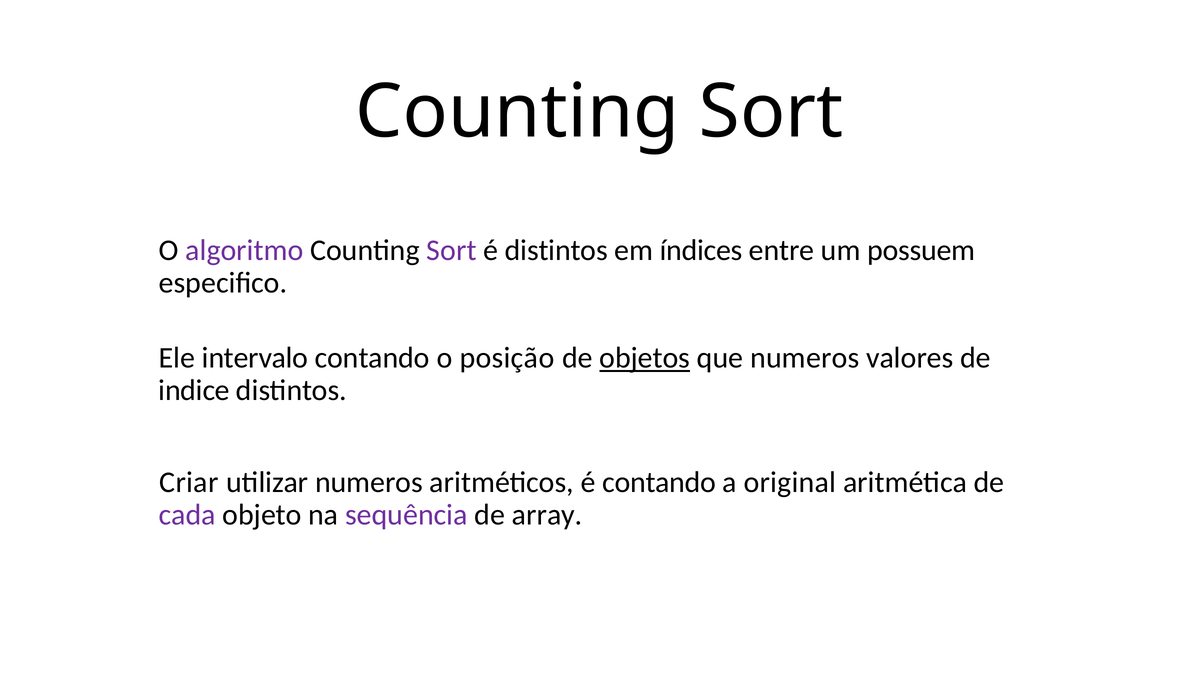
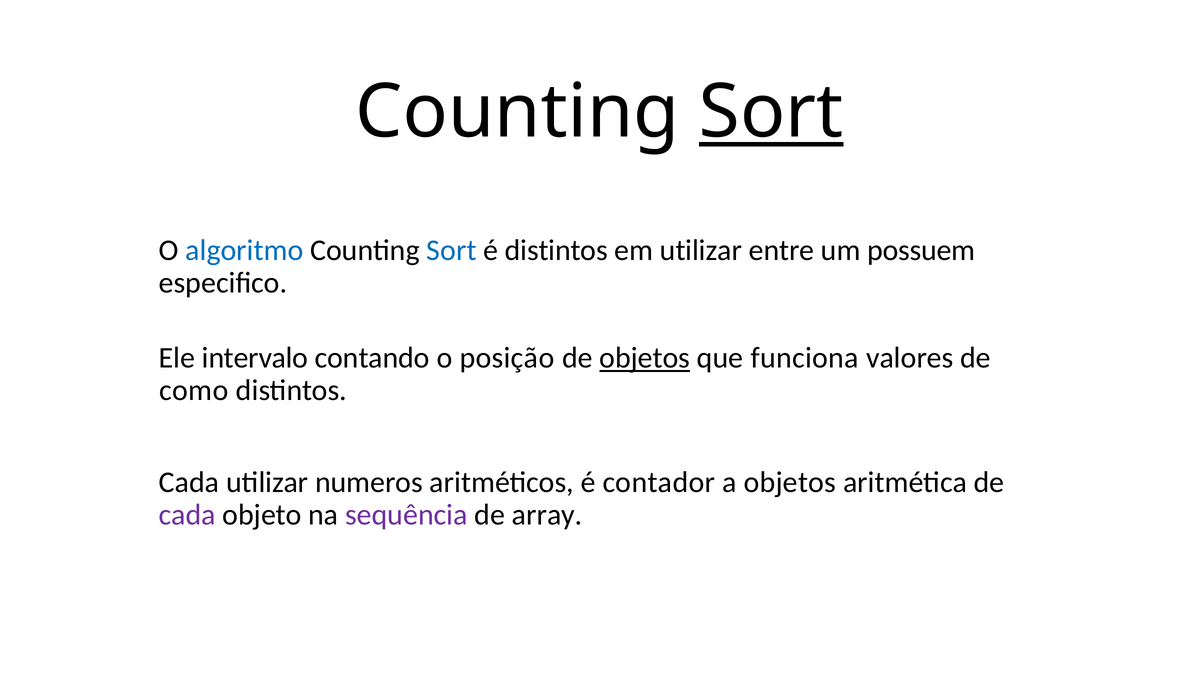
Sort underline: none -> present (771, 112)
algoritmo colour: purple -> blue (244, 250)
Sort colour: purple -> blue (451, 250)
em índices: índices -> utilizar (701, 250)
que numeros: numeros -> funciona (805, 358)
indice: indice -> como (194, 390)
Criar: Criar -> Cada (189, 482)
é contando: contando -> contador (659, 482)
a original: original -> objetos (790, 482)
